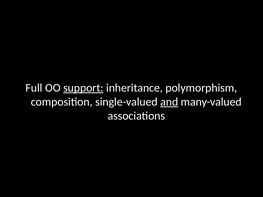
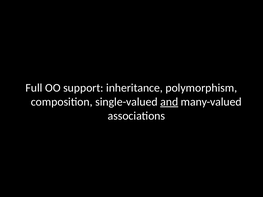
support underline: present -> none (83, 88)
